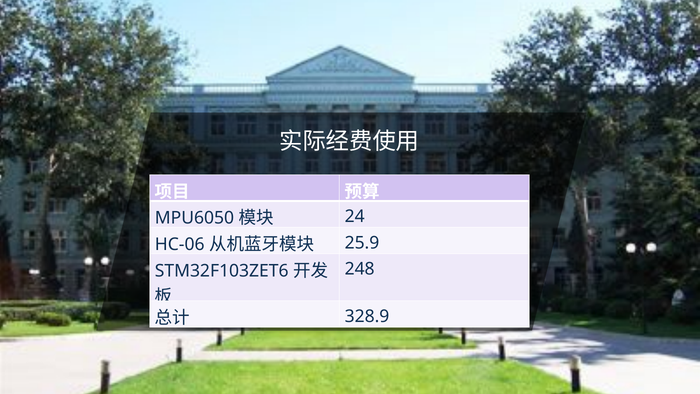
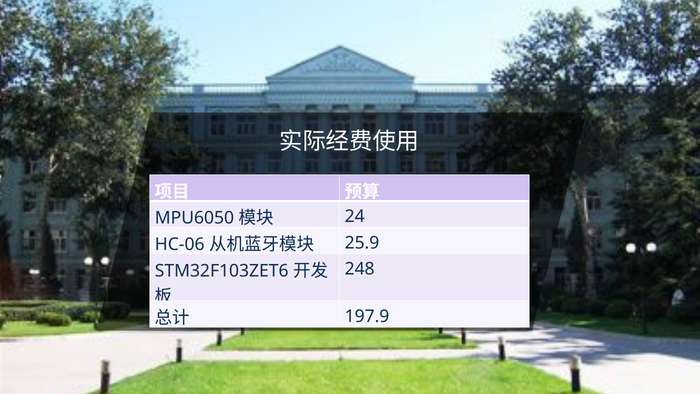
328.9: 328.9 -> 197.9 (367, 316)
